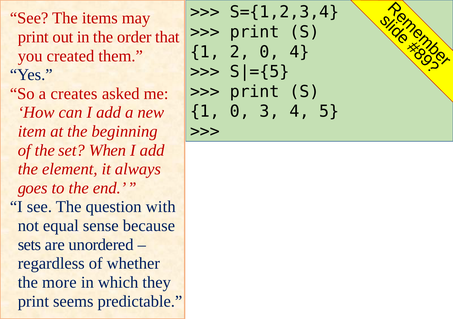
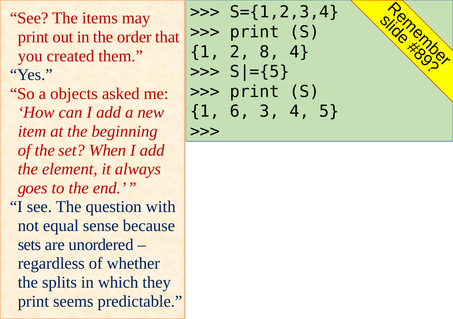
2 0: 0 -> 8 (270, 52)
creates: creates -> objects (74, 94)
1 0: 0 -> 6 (240, 112)
more: more -> splits (59, 283)
